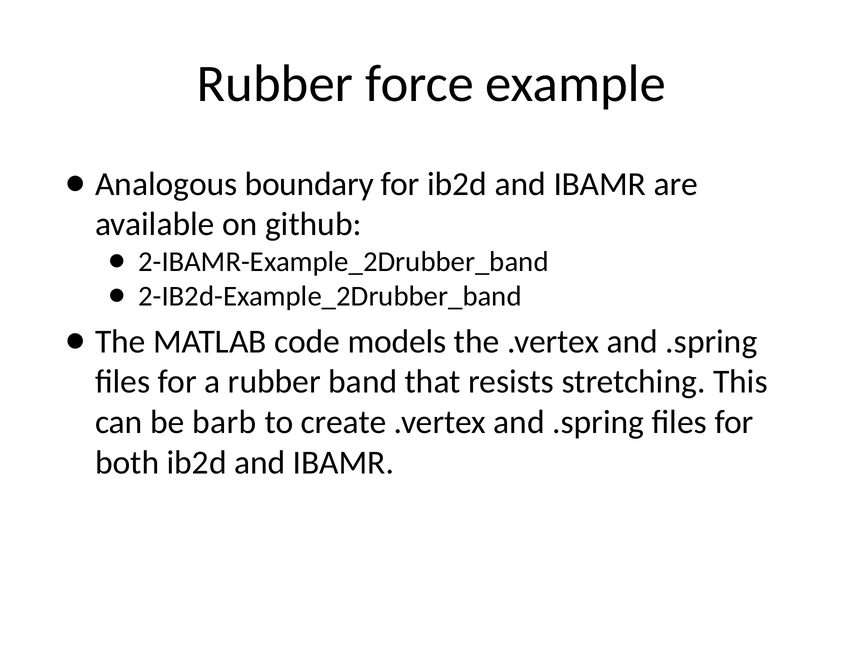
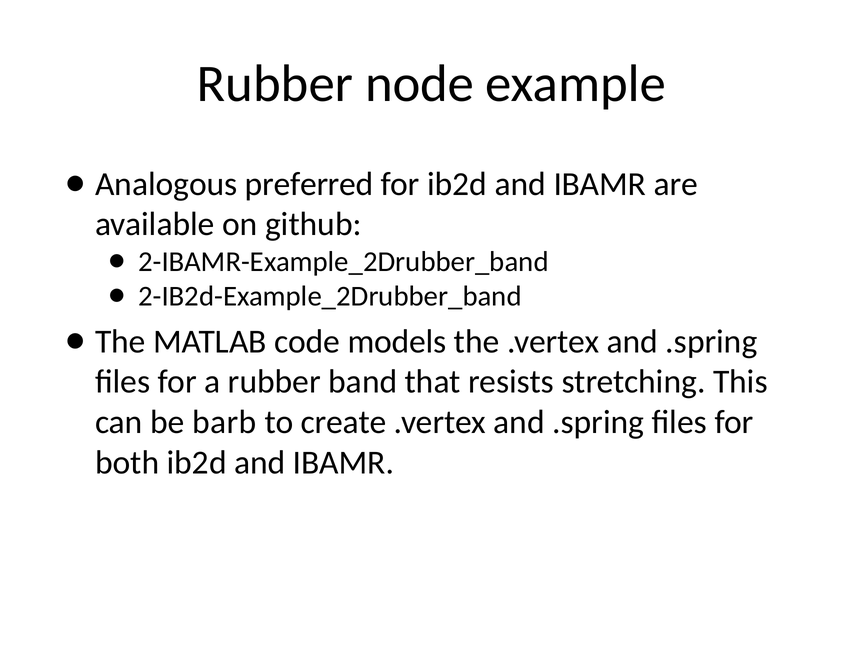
force: force -> node (419, 84)
boundary: boundary -> preferred (309, 184)
